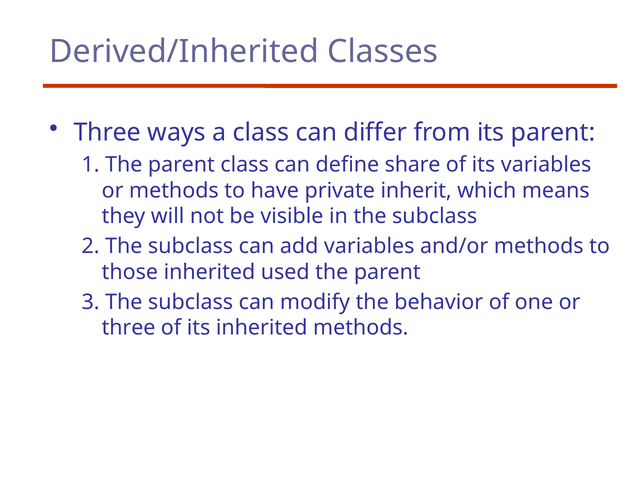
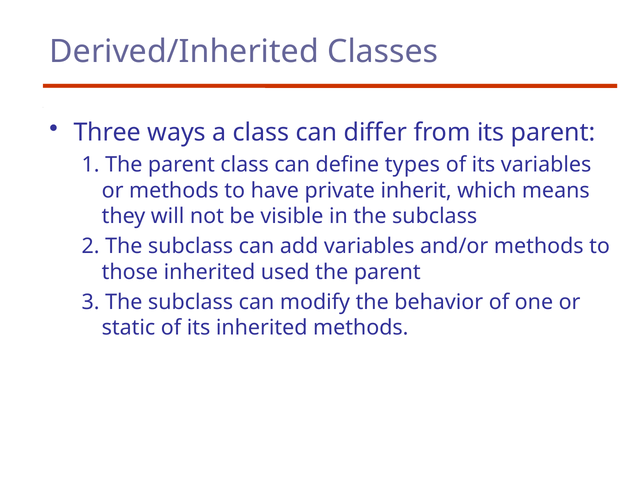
share: share -> types (412, 165)
three: three -> static (128, 328)
